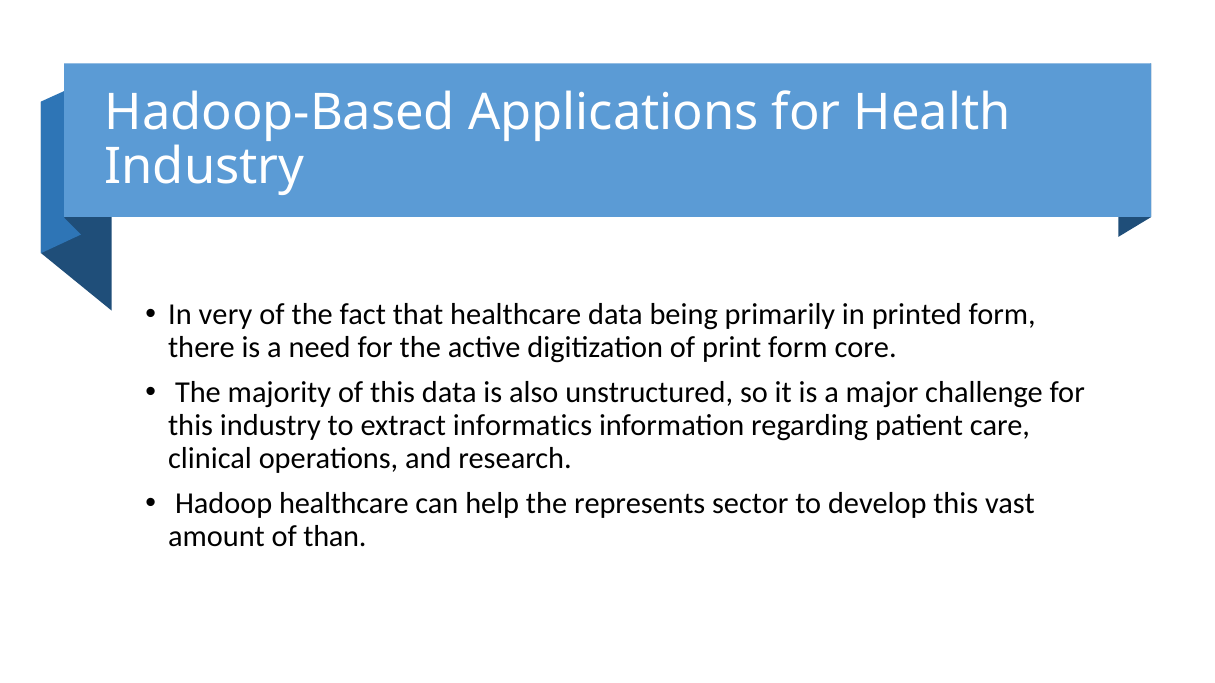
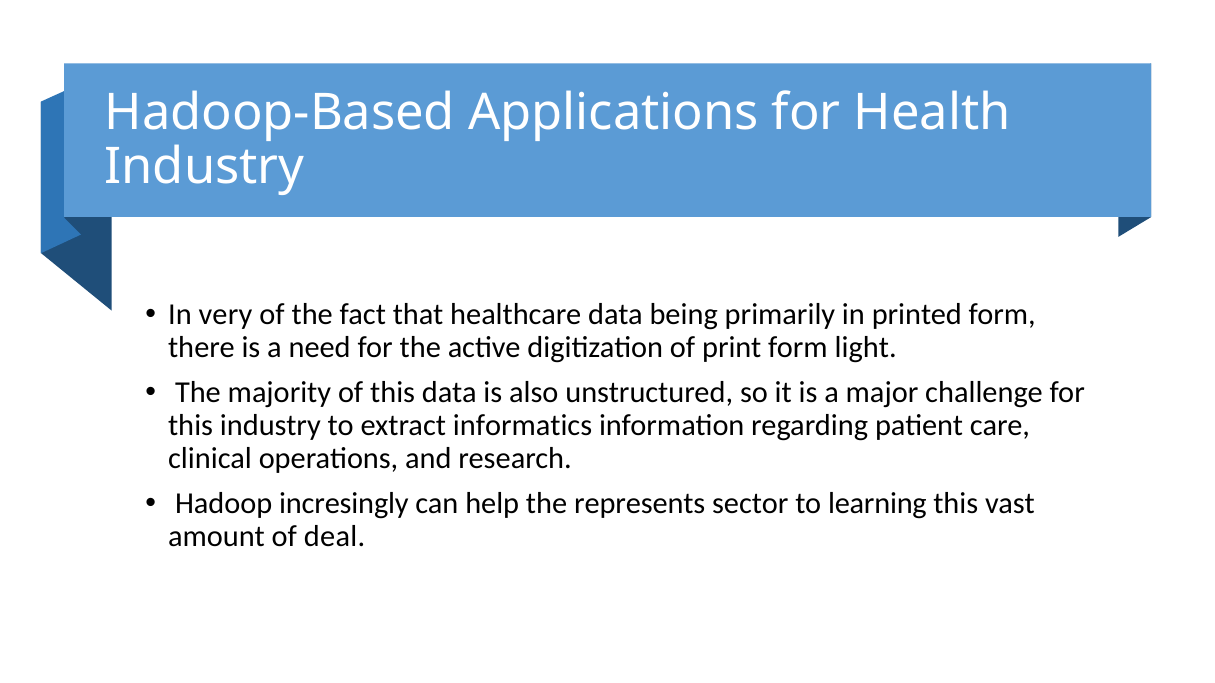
core: core -> light (866, 348)
Hadoop healthcare: healthcare -> incresingly (344, 504)
develop: develop -> learning (877, 504)
than: than -> deal (335, 537)
